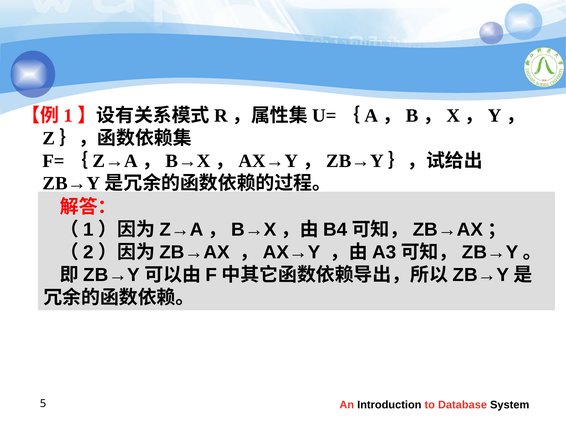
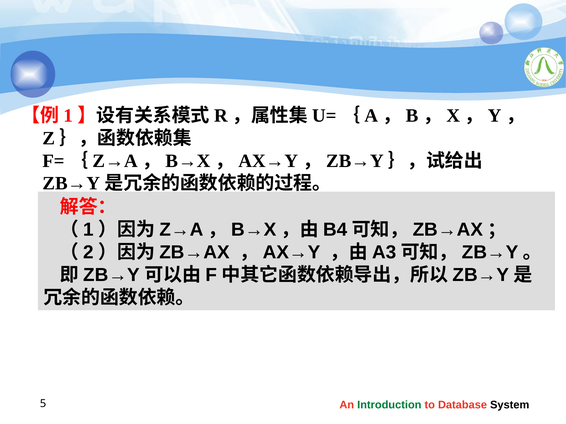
Introduction colour: black -> green (389, 405)
